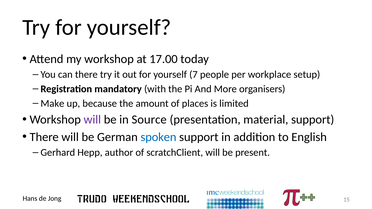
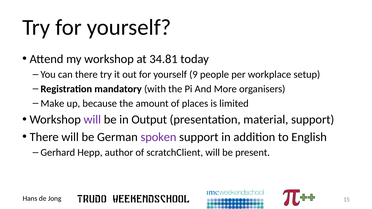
17.00: 17.00 -> 34.81 (164, 59)
7: 7 -> 9 (193, 75)
Source: Source -> Output (149, 120)
spoken colour: blue -> purple (158, 137)
